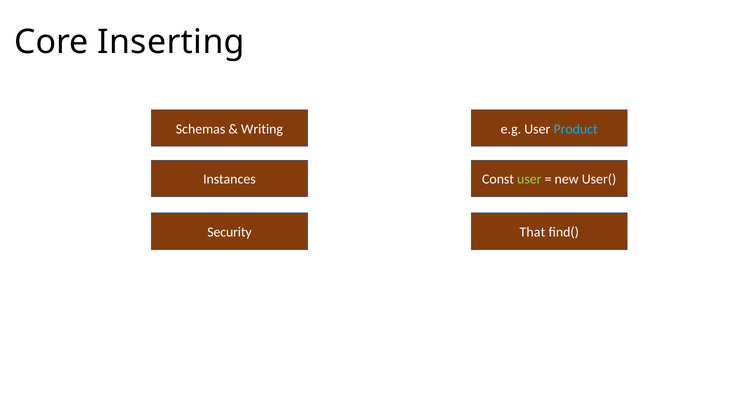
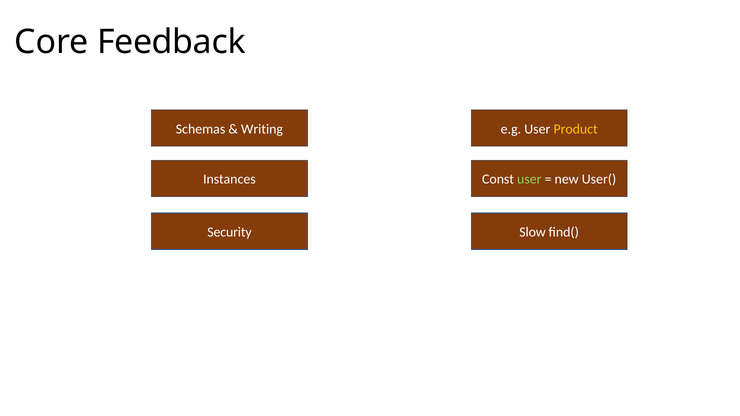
Inserting: Inserting -> Feedback (171, 42)
Product colour: light blue -> yellow (576, 129)
That: That -> Slow (533, 232)
